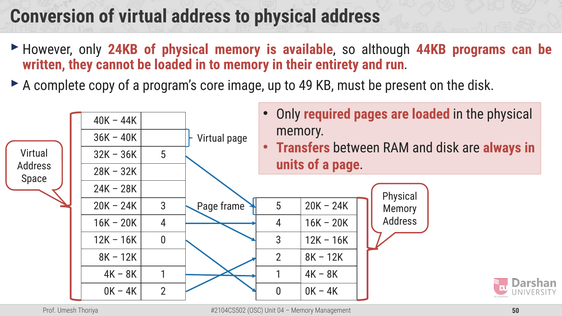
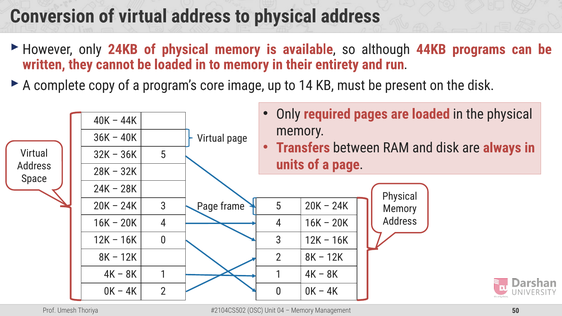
49: 49 -> 14 (306, 86)
